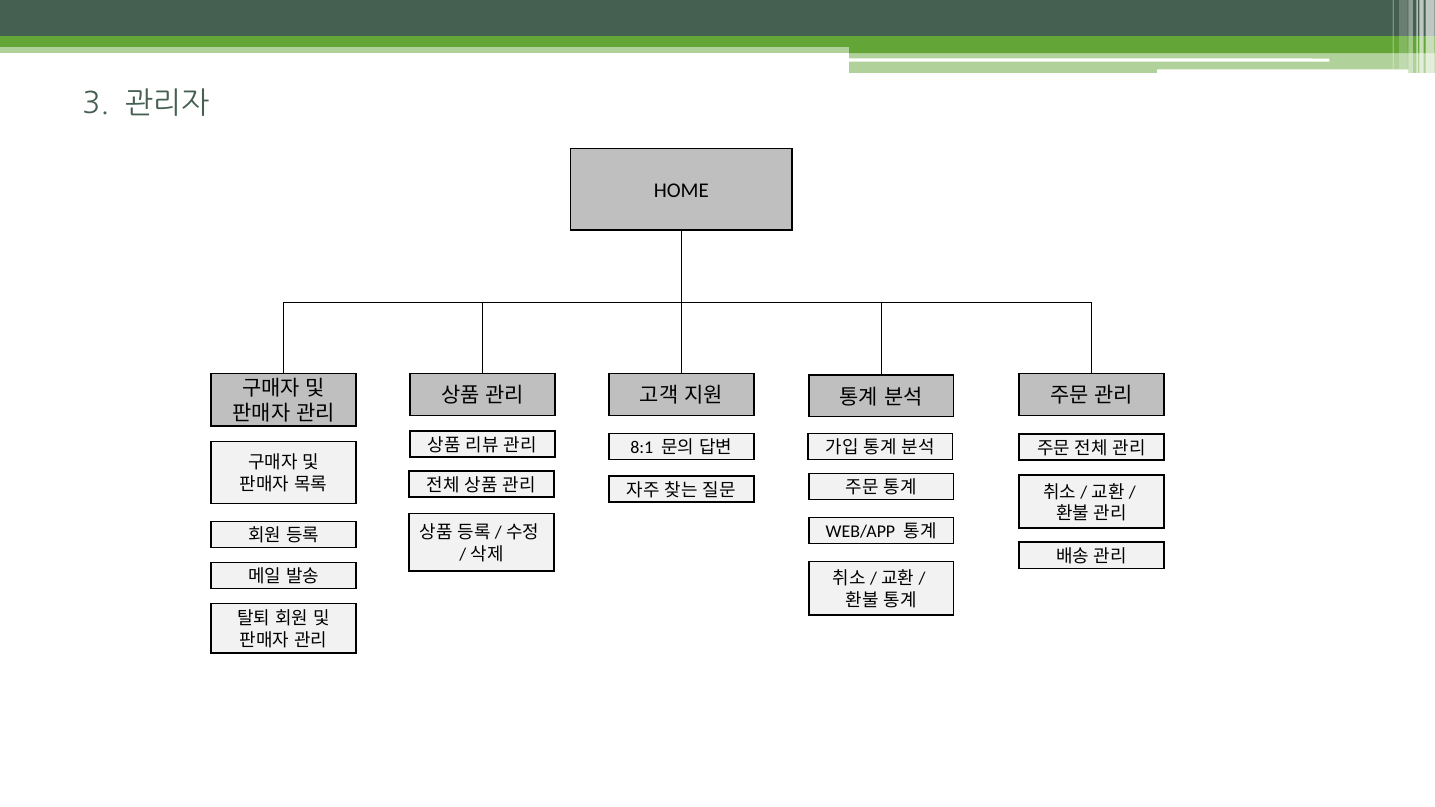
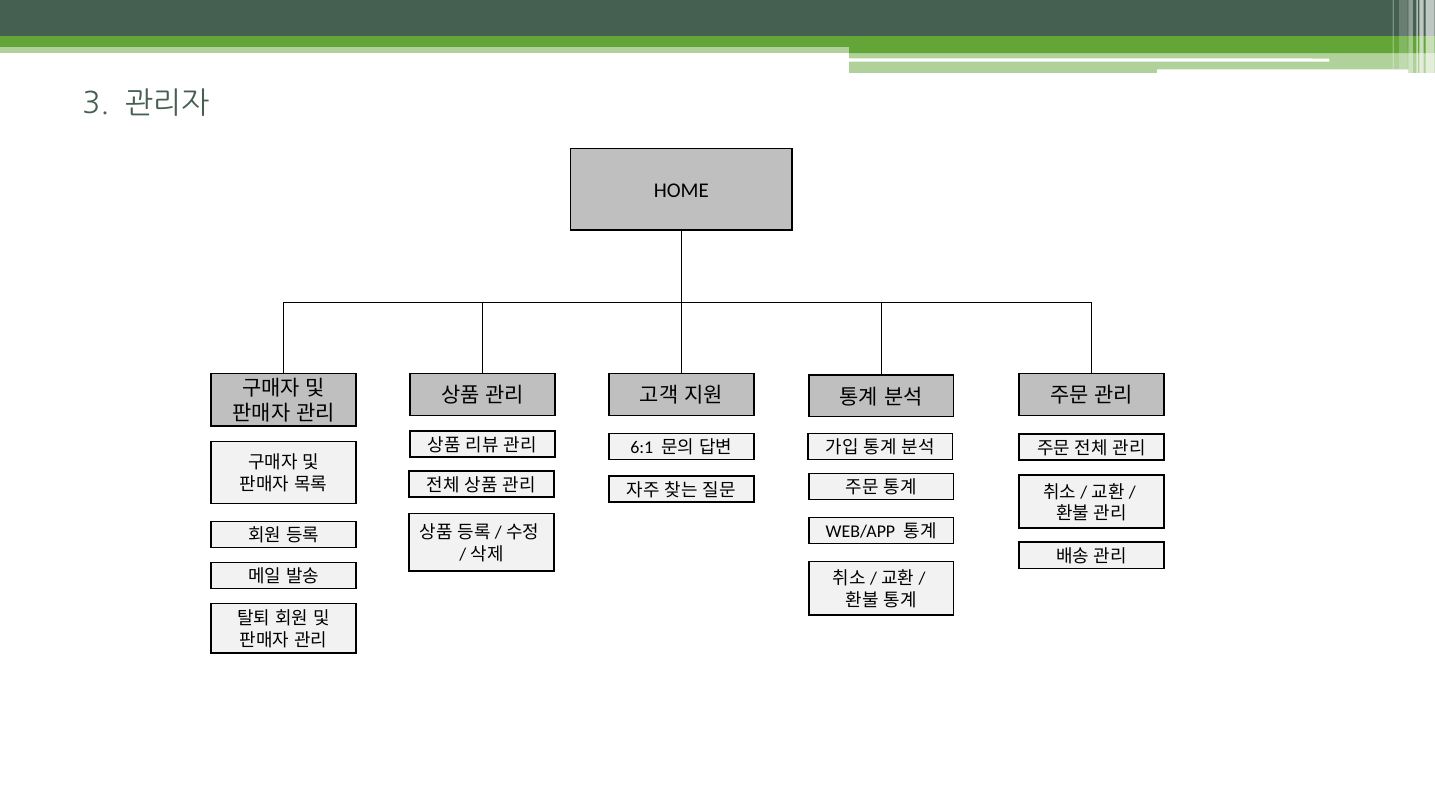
8:1: 8:1 -> 6:1 (642, 448)
